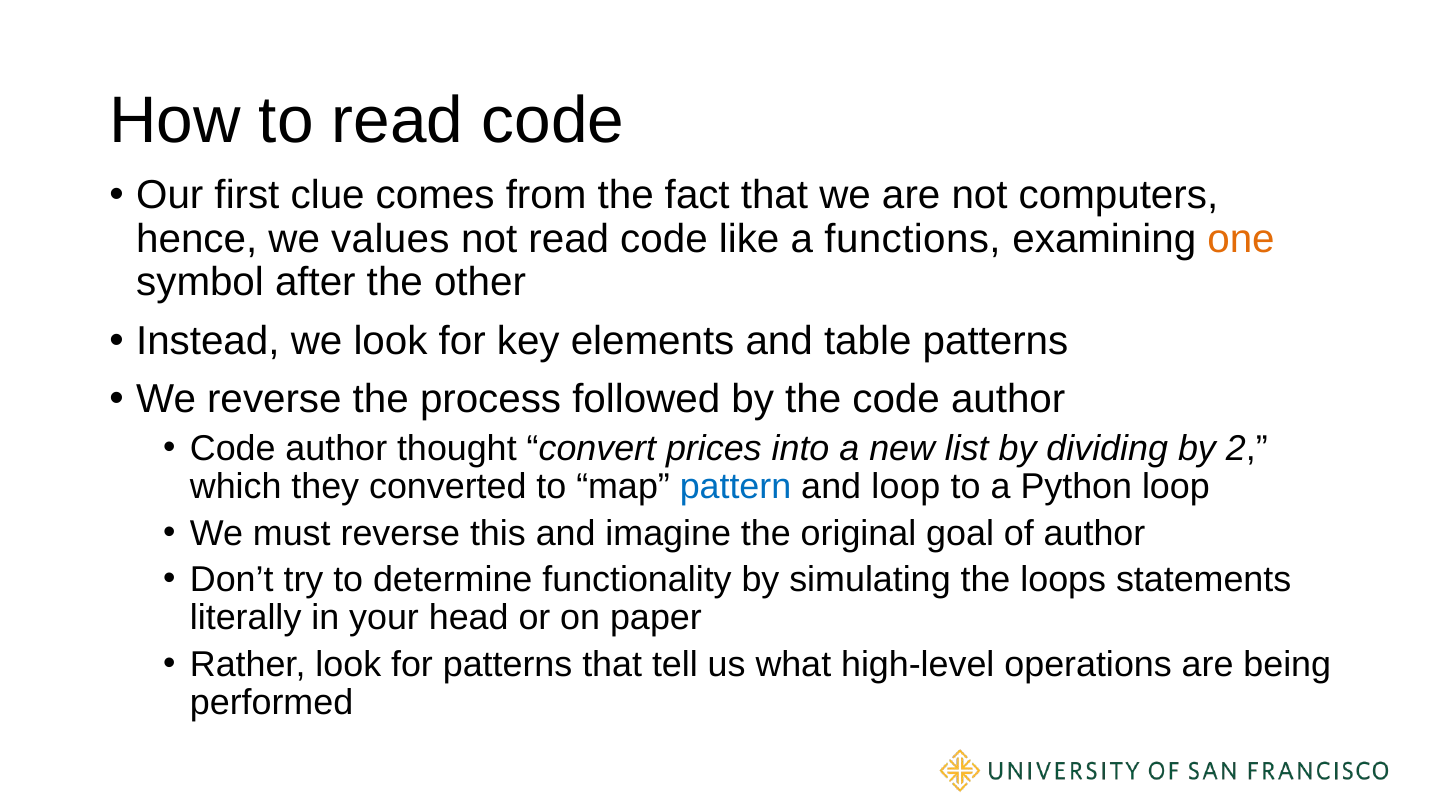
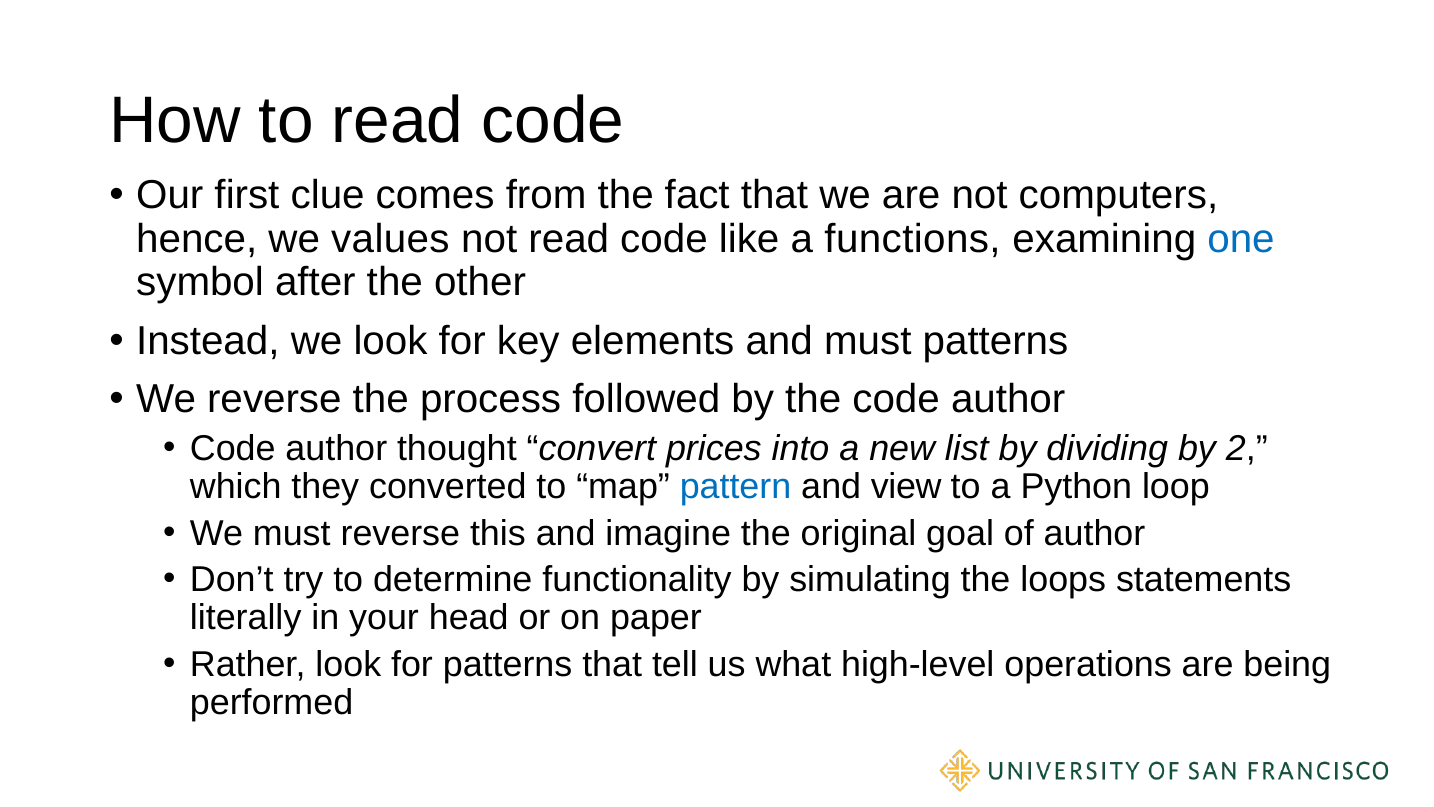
one colour: orange -> blue (1241, 239)
and table: table -> must (868, 341)
and loop: loop -> view (906, 487)
